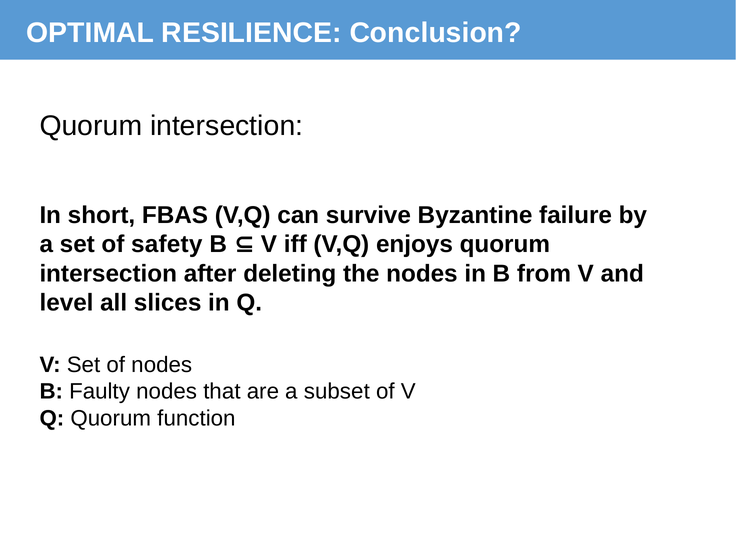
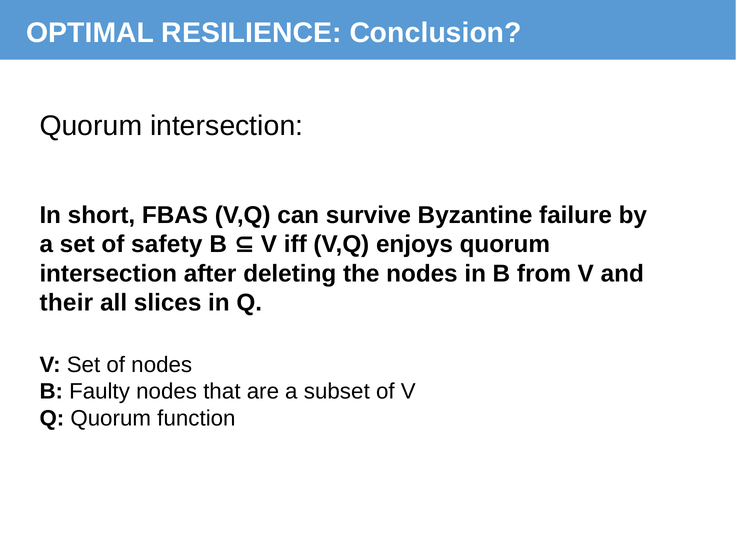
level: level -> their (66, 303)
